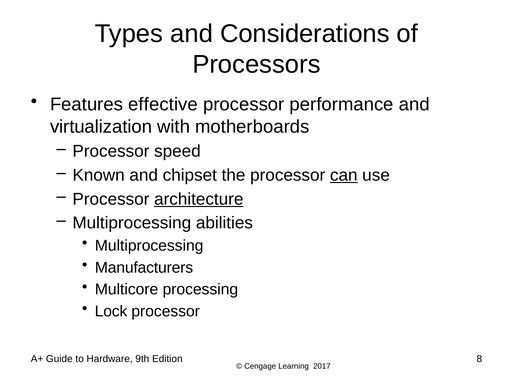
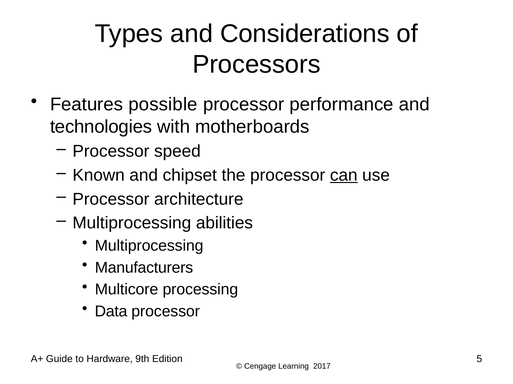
effective: effective -> possible (163, 105)
virtualization: virtualization -> technologies (101, 127)
architecture underline: present -> none (199, 200)
Lock: Lock -> Data (111, 312)
8: 8 -> 5 (479, 360)
